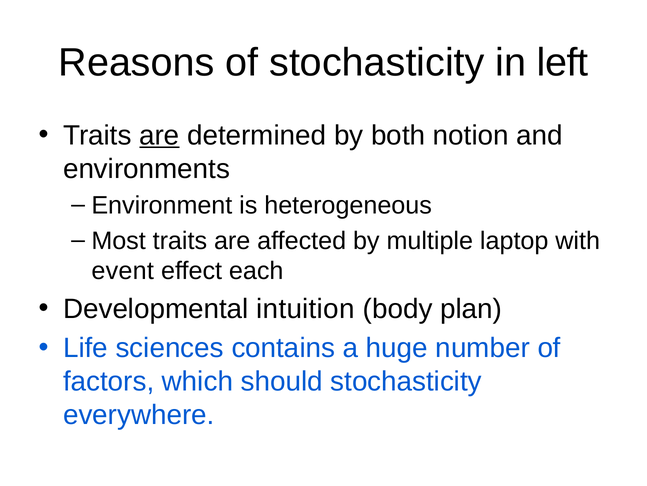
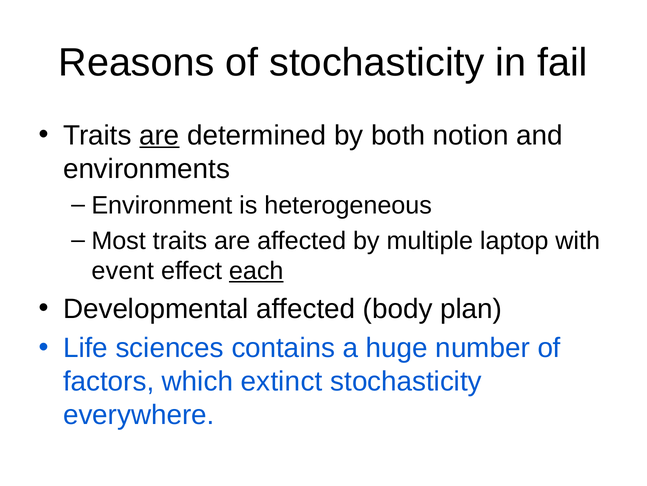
left: left -> fail (562, 63)
each underline: none -> present (256, 271)
Developmental intuition: intuition -> affected (306, 308)
should: should -> extinct (282, 381)
